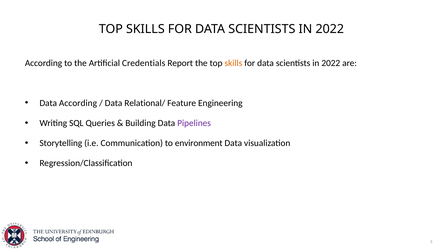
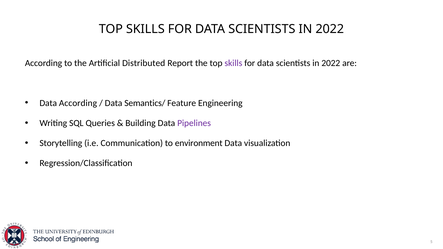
Credentials: Credentials -> Distributed (144, 63)
skills colour: orange -> purple (233, 63)
Relational/: Relational/ -> Semantics/ (145, 103)
